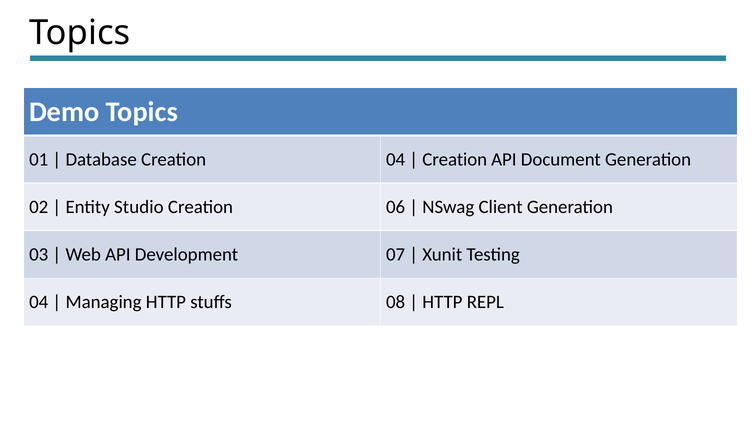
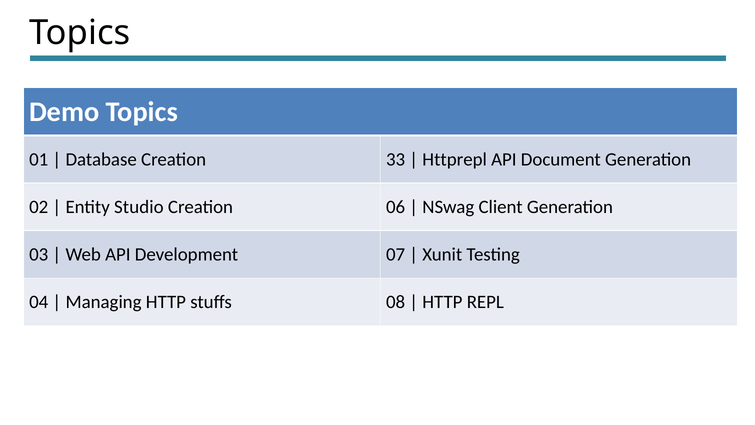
Creation 04: 04 -> 33 (396, 159)
Creation: Creation -> Httprepl (455, 159)
